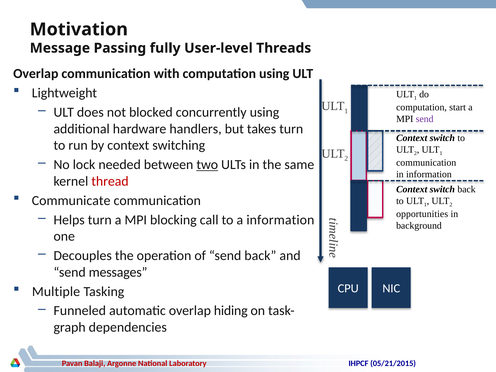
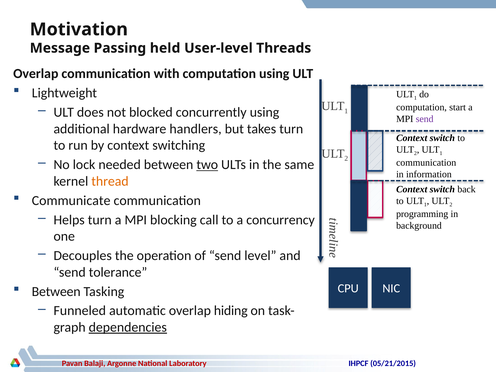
fully: fully -> held (165, 48)
thread colour: red -> orange (110, 181)
opportunities: opportunities -> programming (422, 214)
a information: information -> concurrency (281, 220)
send back: back -> level (260, 256)
messages: messages -> tolerance (118, 272)
Multiple: Multiple -> Between (56, 291)
dependencies underline: none -> present (128, 327)
